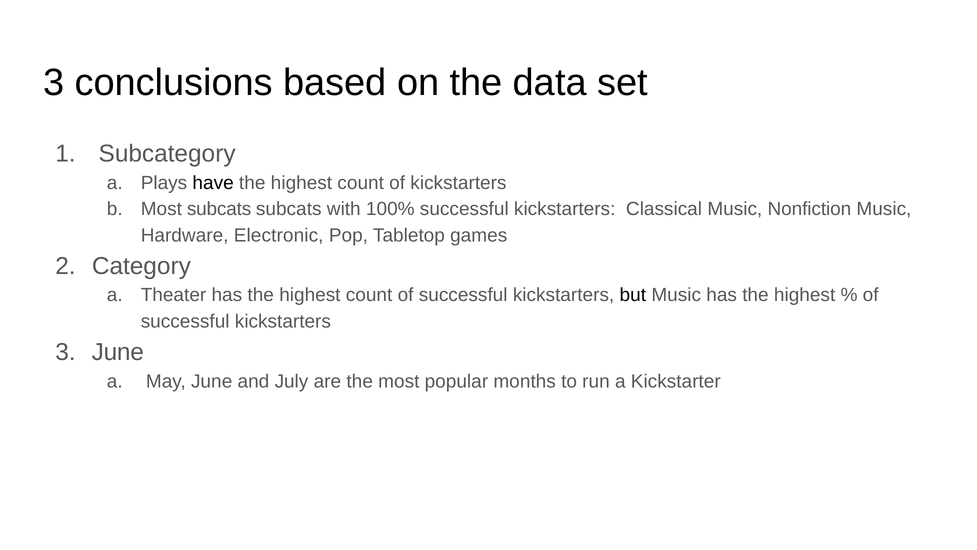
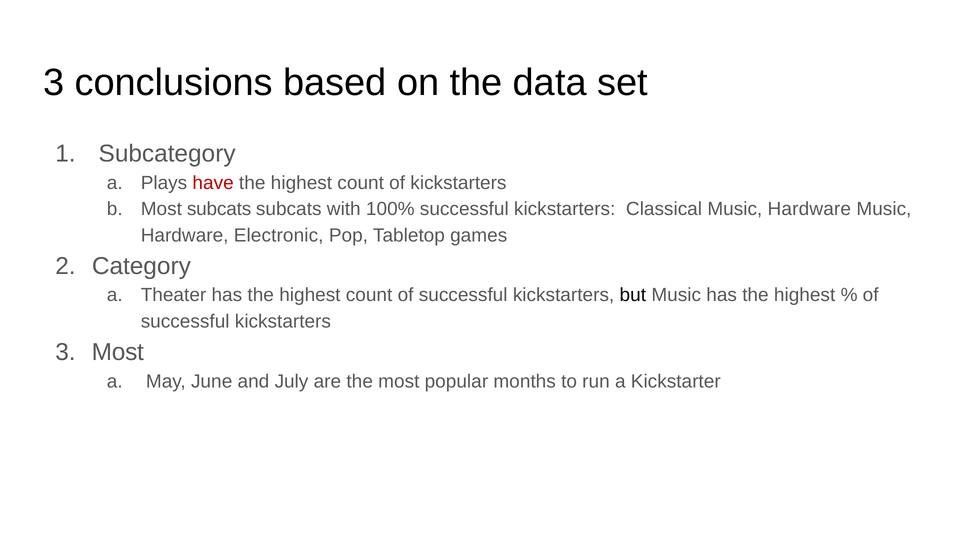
have colour: black -> red (213, 183)
Classical Music Nonfiction: Nonfiction -> Hardware (809, 209)
3 June: June -> Most (118, 352)
